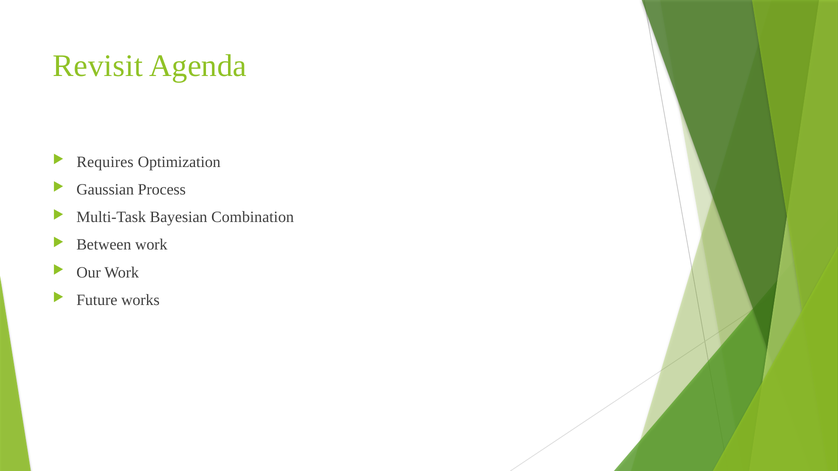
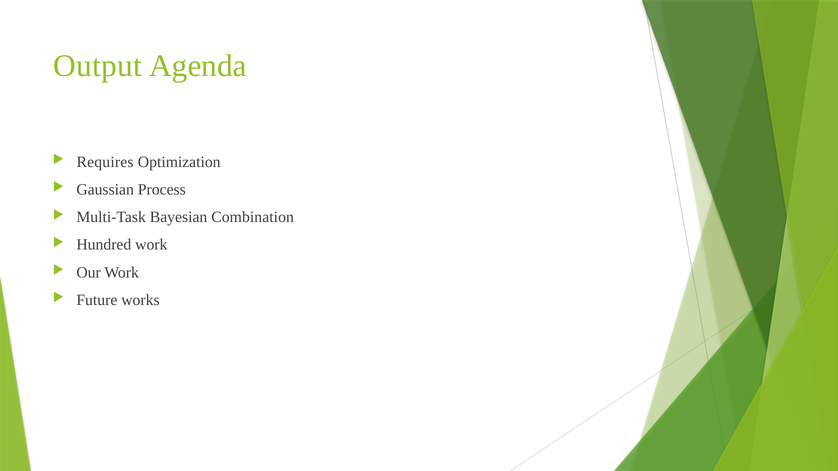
Revisit: Revisit -> Output (98, 66)
Between: Between -> Hundred (104, 245)
